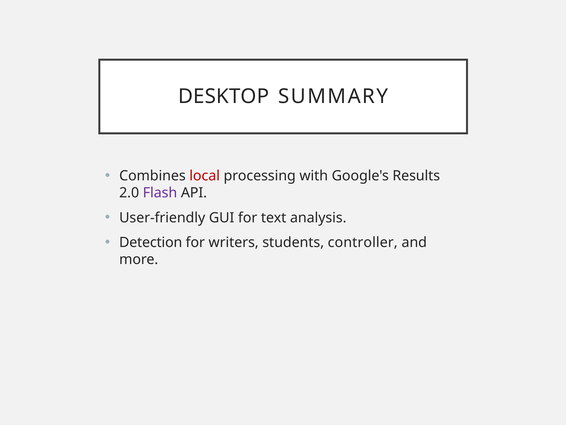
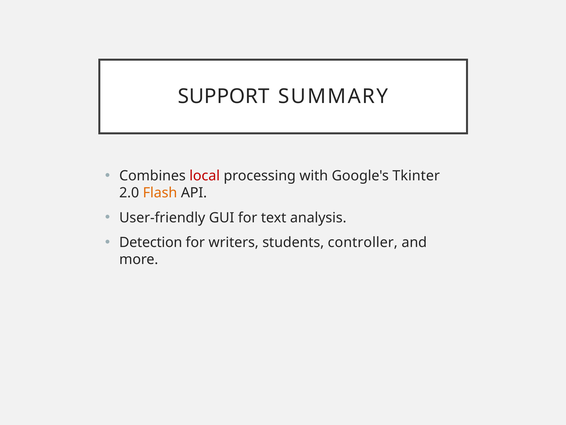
DESKTOP: DESKTOP -> SUPPORT (224, 96)
Results: Results -> Tkinter (416, 176)
Flash colour: purple -> orange (160, 193)
